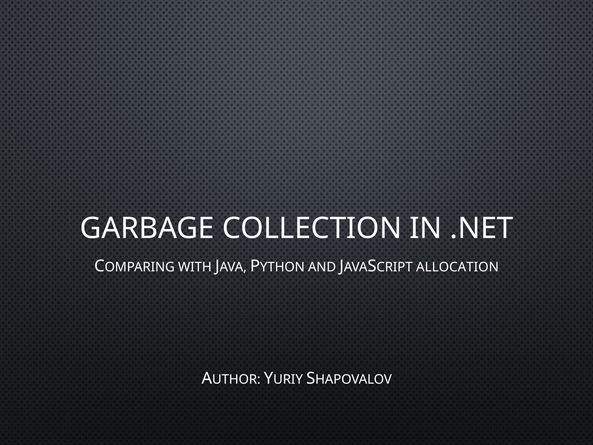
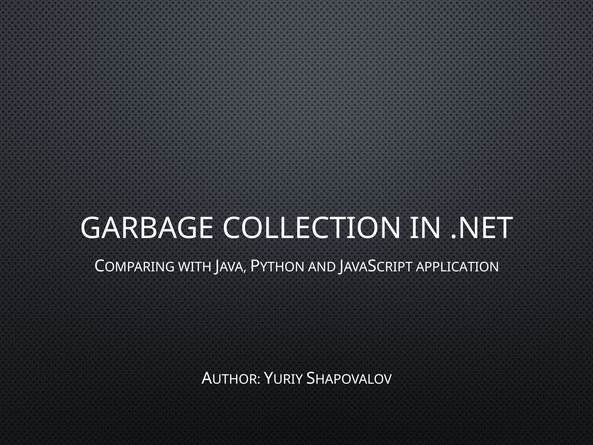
ALLOCATION: ALLOCATION -> APPLICATION (458, 267)
